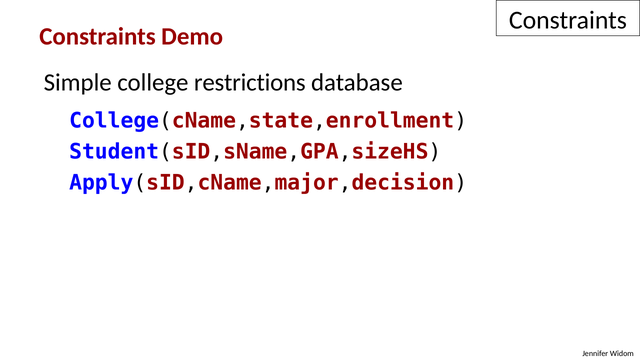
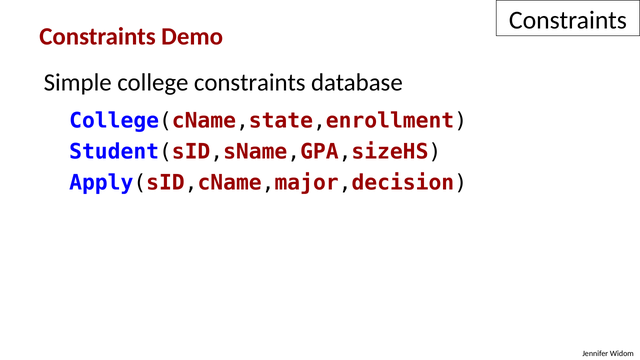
college restrictions: restrictions -> constraints (250, 82)
